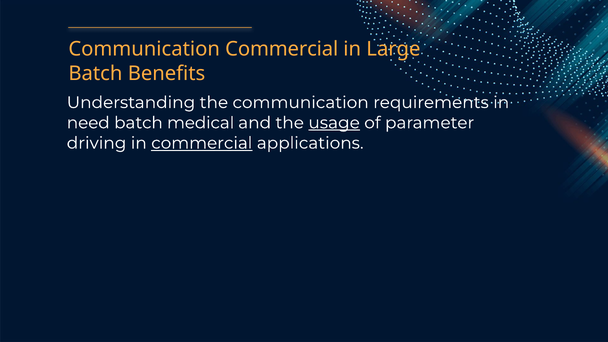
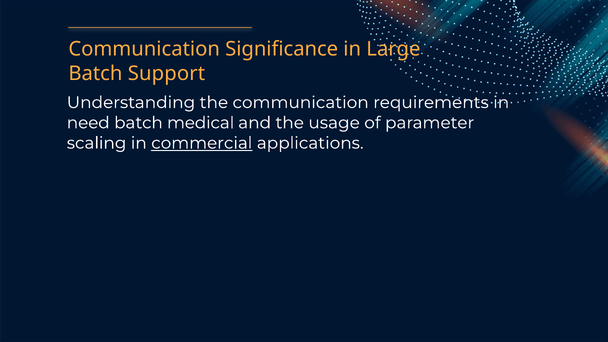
Communication Commercial: Commercial -> Significance (282, 49)
Benefits: Benefits -> Support (166, 74)
usage underline: present -> none (334, 123)
driving: driving -> scaling (97, 143)
